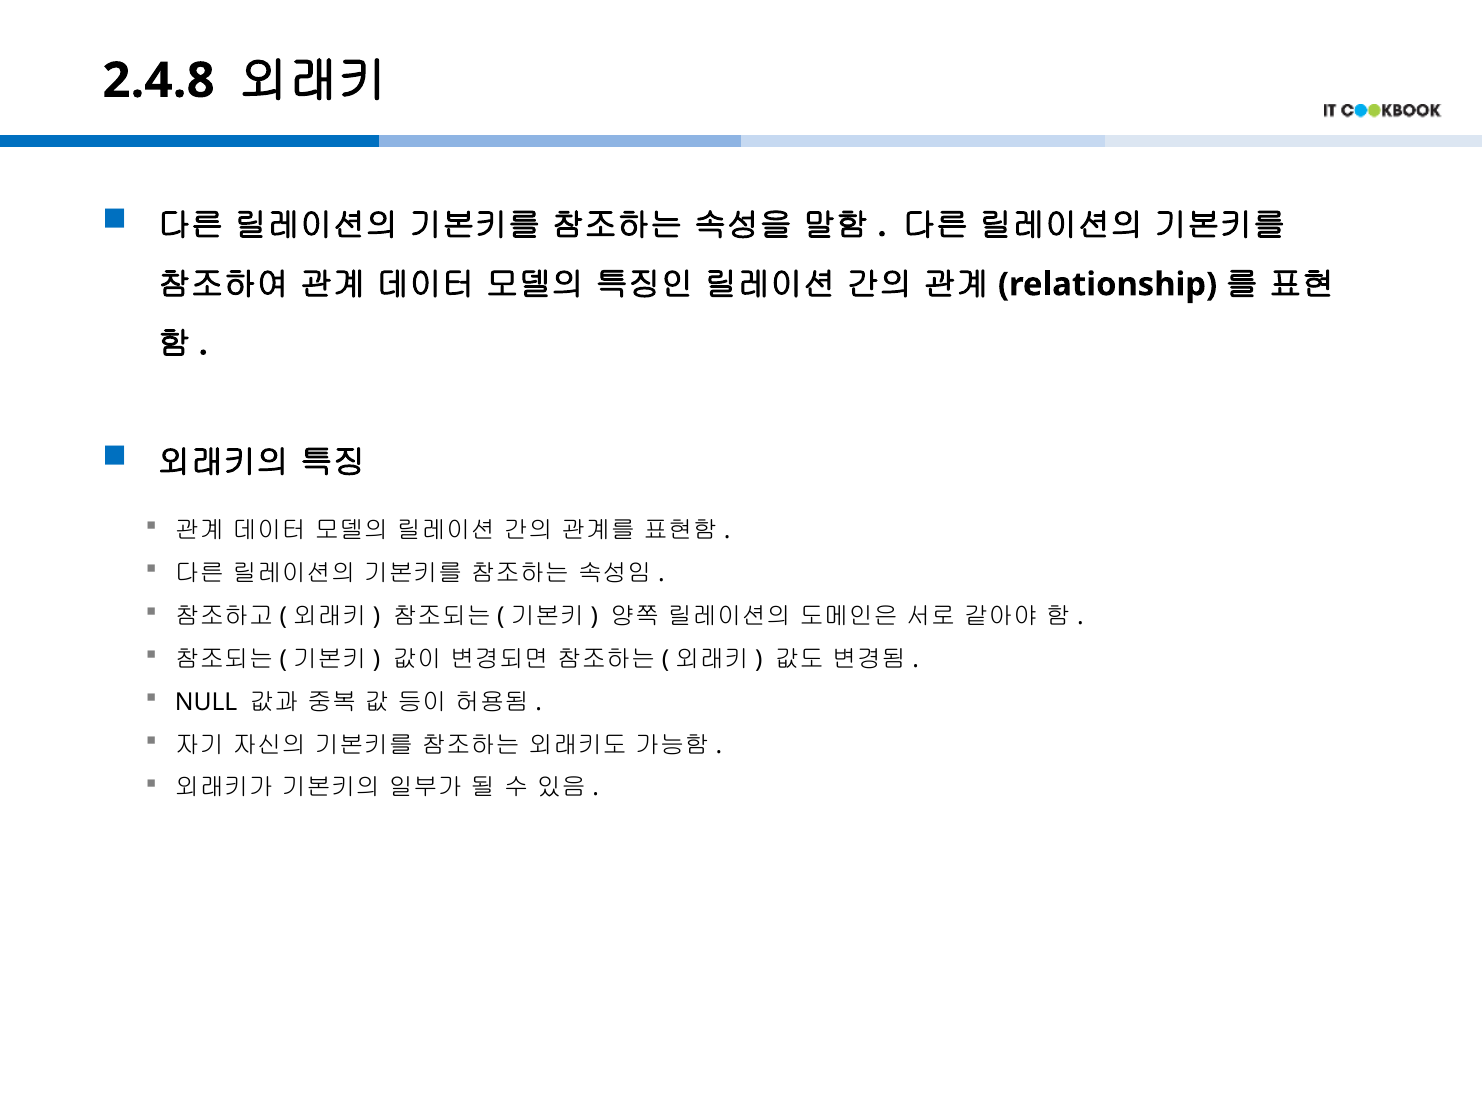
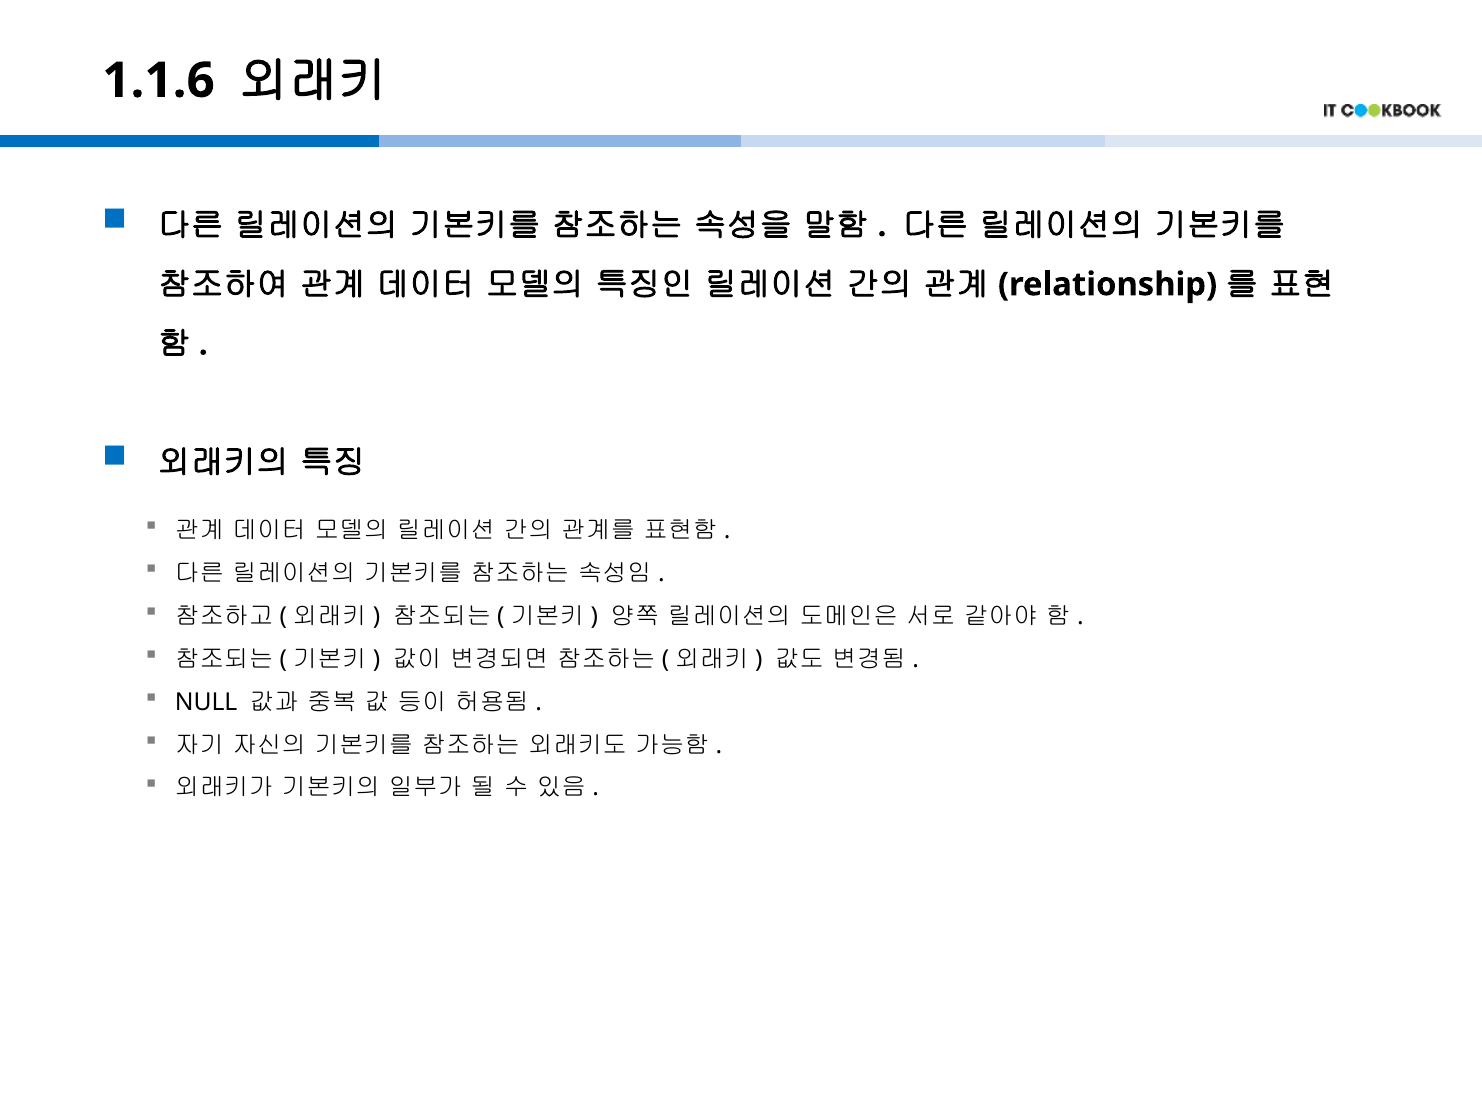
2.4.8: 2.4.8 -> 1.1.6 (159, 81)
